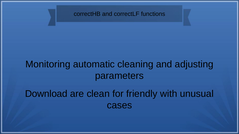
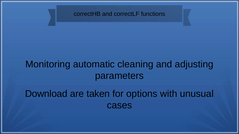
clean: clean -> taken (98, 94)
friendly: friendly -> options (142, 94)
